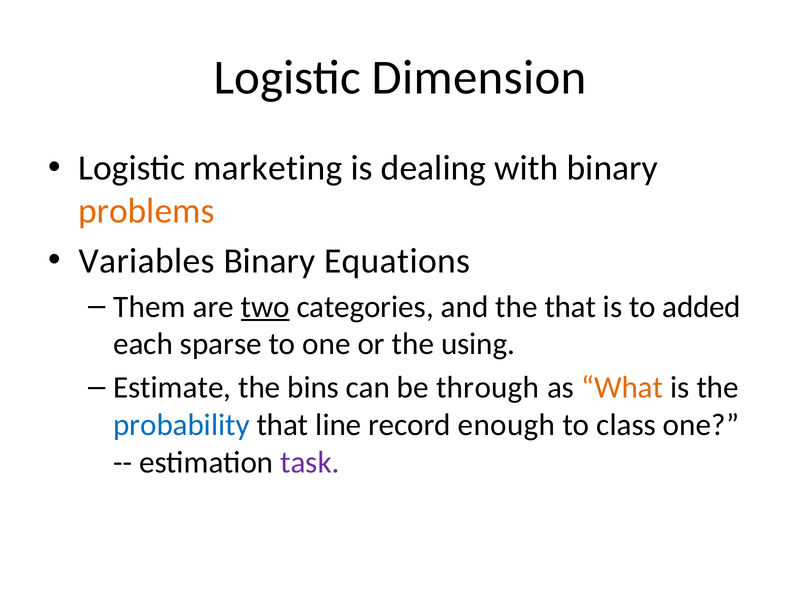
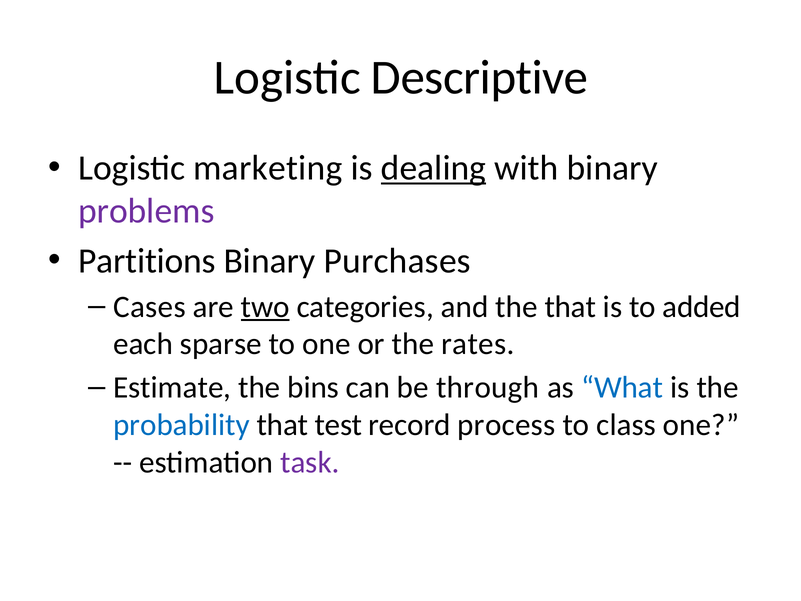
Dimension: Dimension -> Descriptive (480, 78)
dealing underline: none -> present (434, 168)
problems colour: orange -> purple (146, 211)
Variables: Variables -> Partitions (147, 261)
Equations: Equations -> Purchases (397, 261)
Them: Them -> Cases (149, 307)
using: using -> rates (478, 344)
What colour: orange -> blue (622, 388)
line: line -> test (339, 425)
enough: enough -> process (506, 425)
